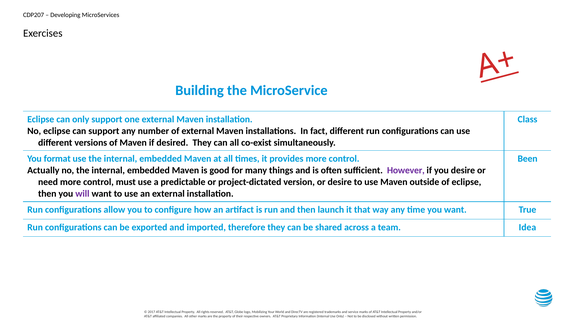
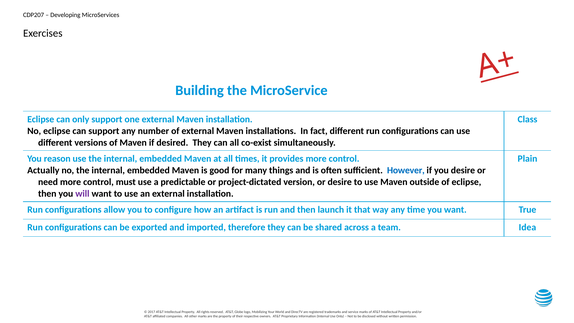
format: format -> reason (57, 159)
Been: Been -> Plain (527, 159)
However colour: purple -> blue (406, 170)
